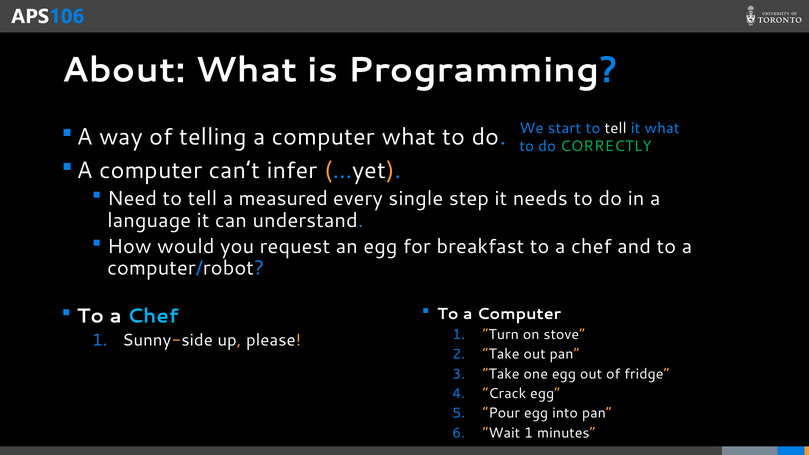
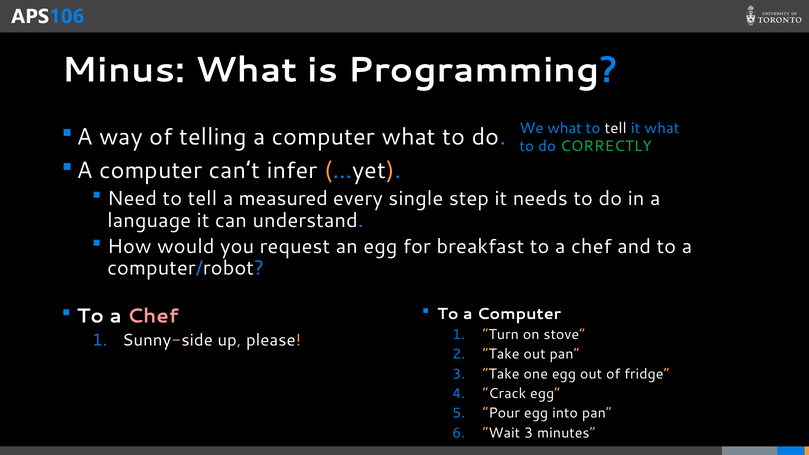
About: About -> Minus (123, 70)
We start: start -> what (565, 128)
Chef colour: light blue -> pink (153, 316)
Wait 1: 1 -> 3 (529, 433)
